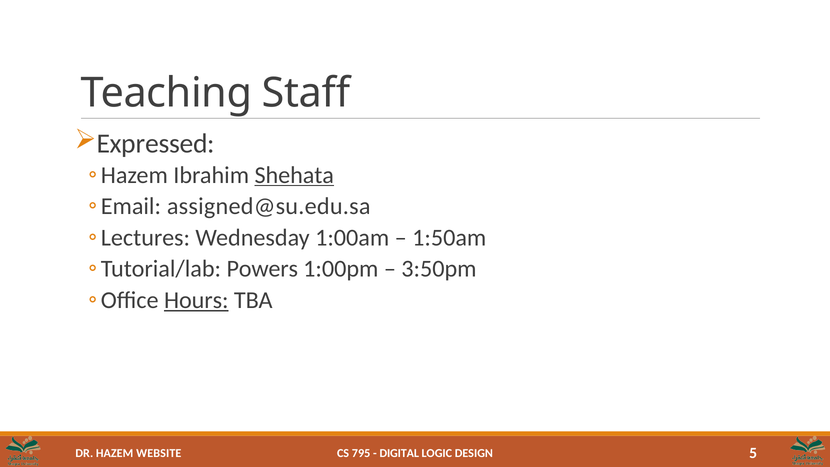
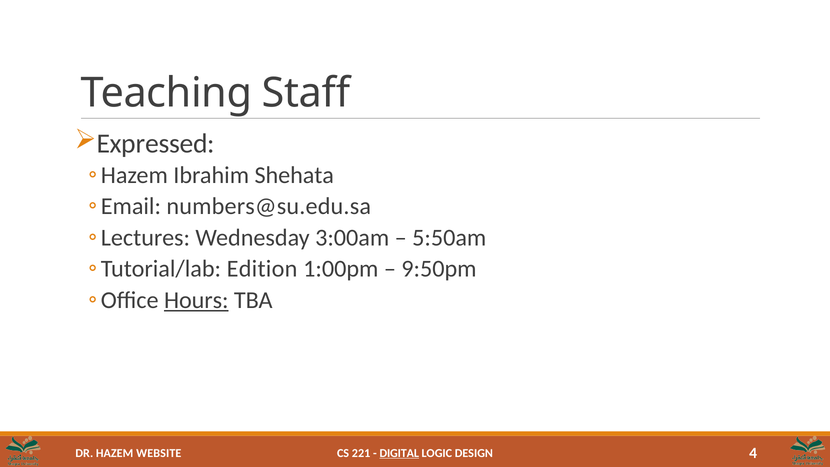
Shehata underline: present -> none (294, 175)
assigned@su.edu.sa: assigned@su.edu.sa -> numbers@su.edu.sa (269, 206)
1:00am: 1:00am -> 3:00am (352, 238)
1:50am: 1:50am -> 5:50am (449, 238)
Powers: Powers -> Edition (262, 269)
3:50pm: 3:50pm -> 9:50pm (439, 269)
795: 795 -> 221 (361, 453)
DIGITAL underline: none -> present (399, 453)
5: 5 -> 4 (753, 453)
